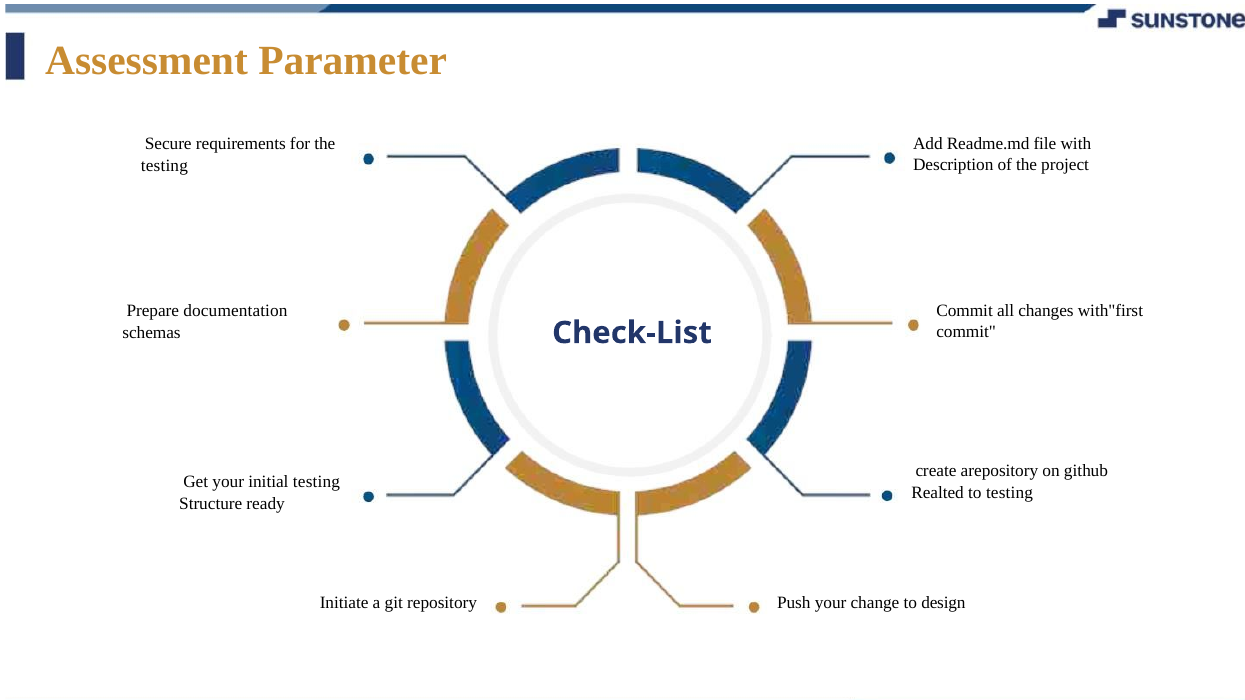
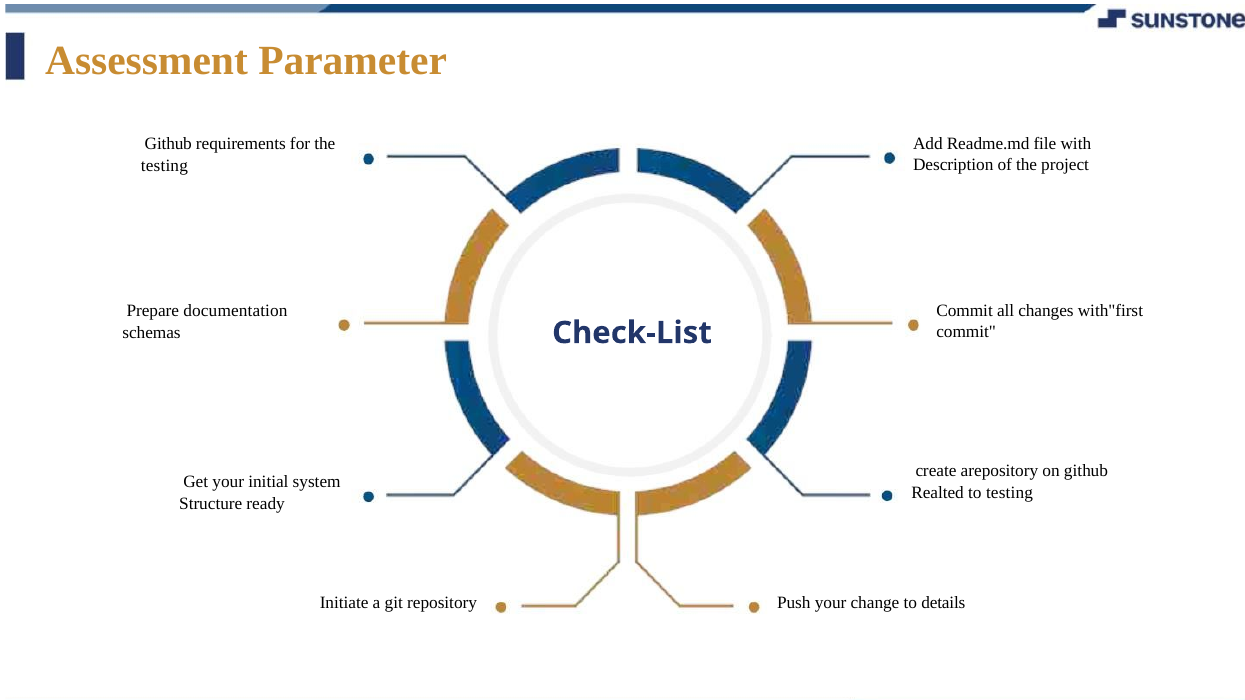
Secure: Secure -> Github (168, 144)
initial testing: testing -> system (317, 482)
design: design -> details (943, 603)
